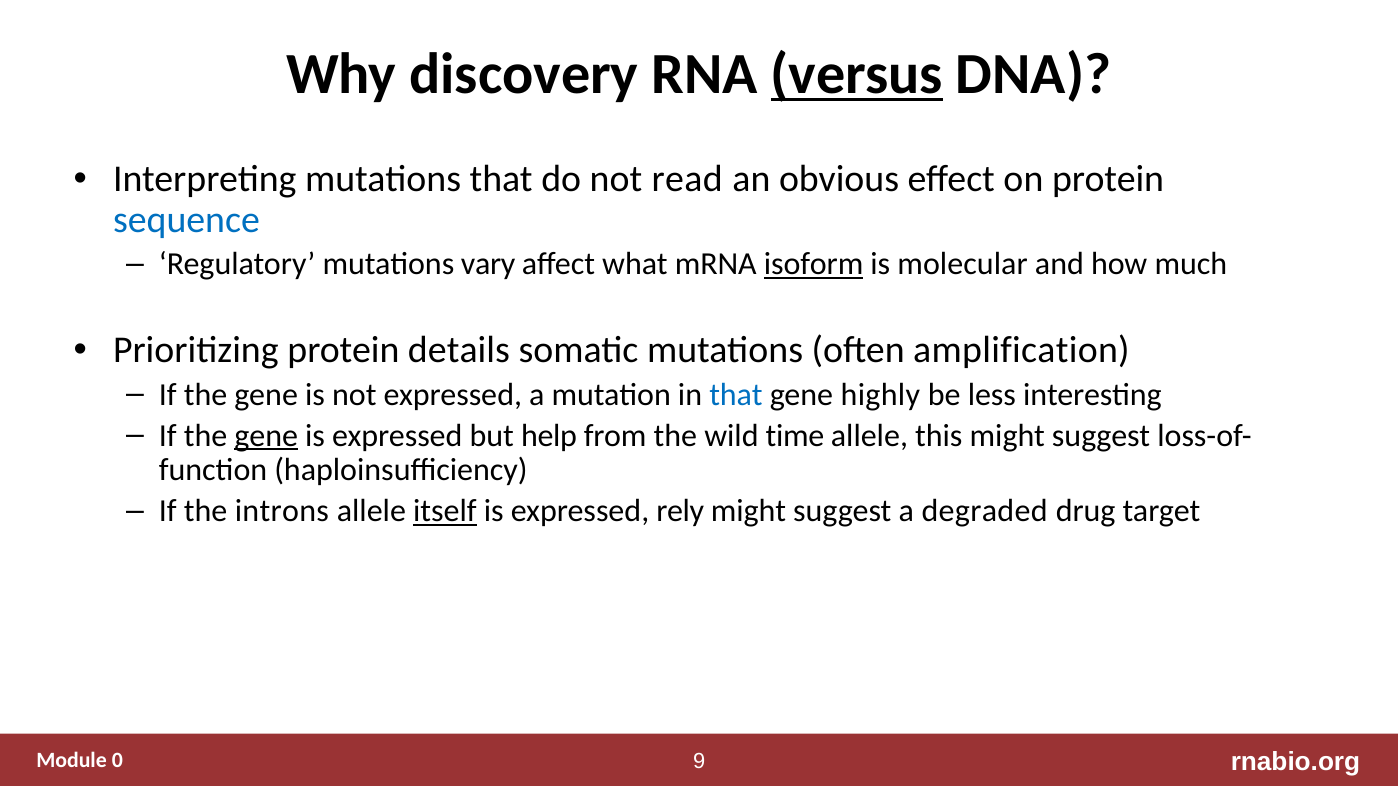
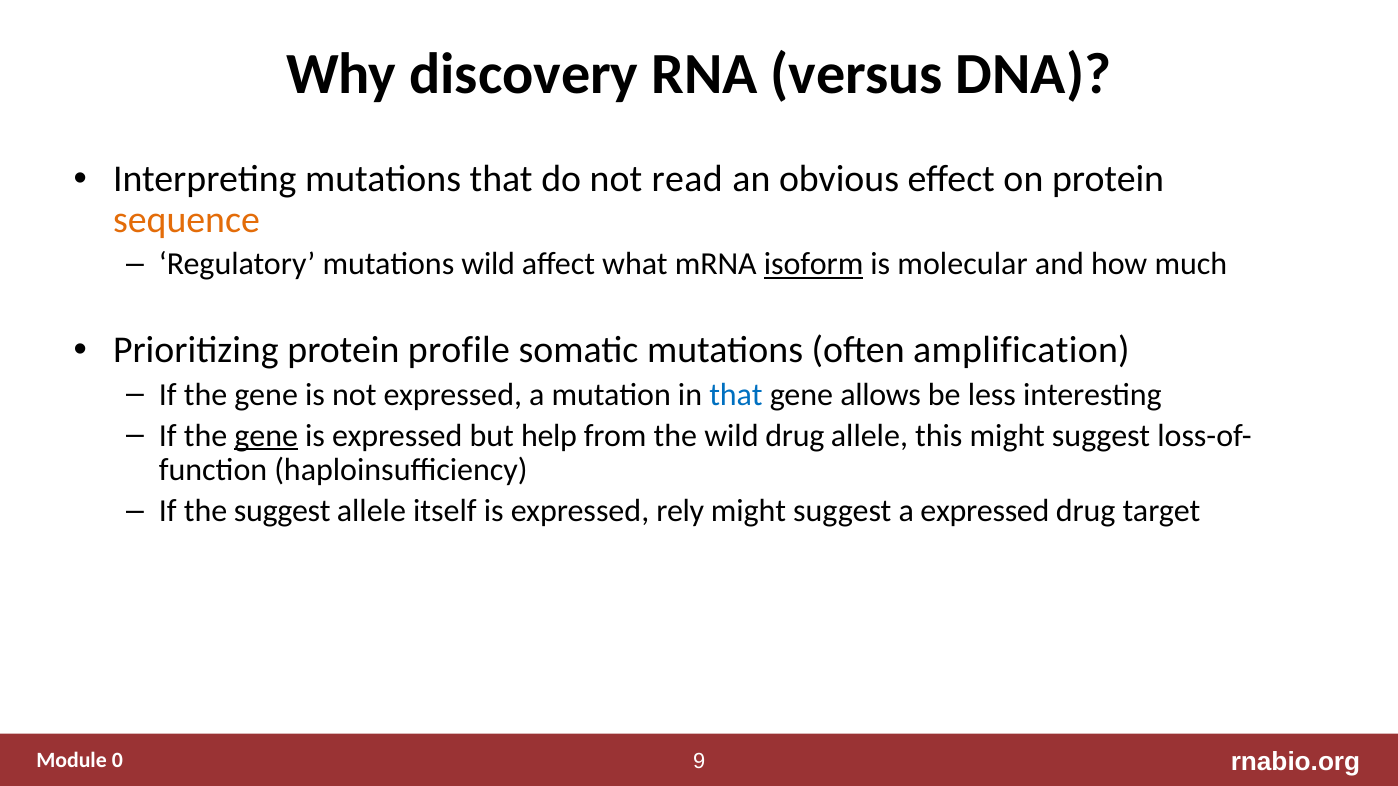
versus underline: present -> none (857, 75)
sequence colour: blue -> orange (186, 220)
mutations vary: vary -> wild (488, 264)
details: details -> profile (459, 351)
highly: highly -> allows (881, 395)
wild time: time -> drug (795, 436)
the introns: introns -> suggest (282, 511)
itself underline: present -> none (445, 511)
a degraded: degraded -> expressed (985, 511)
